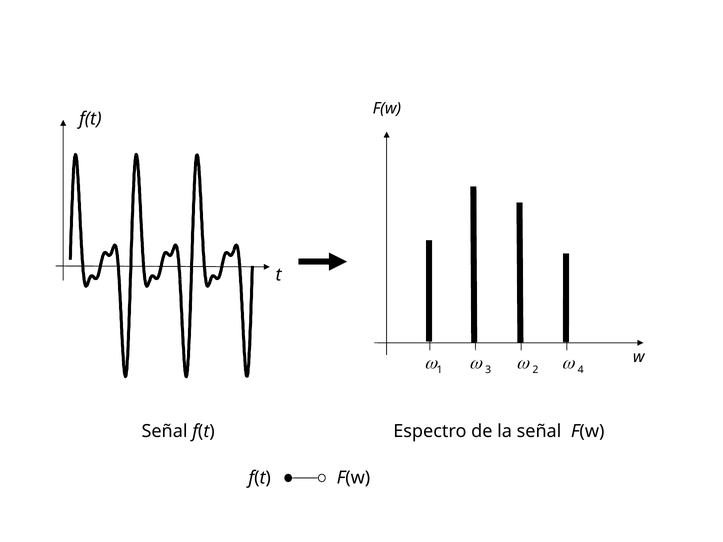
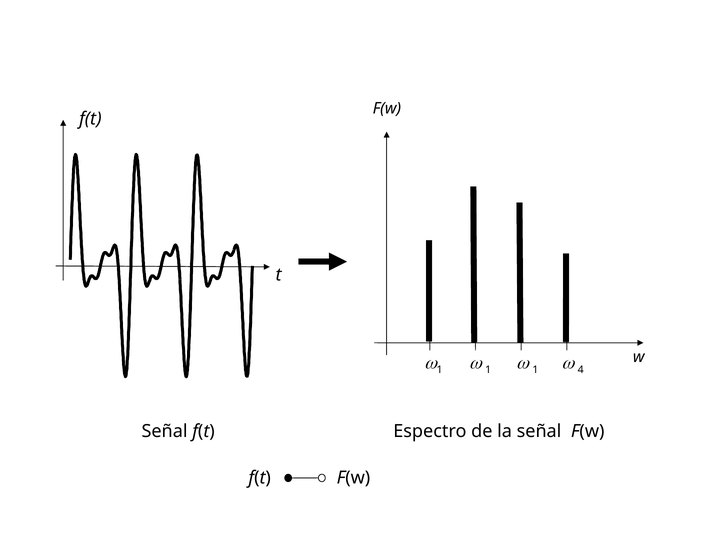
3: 3 -> 1 (488, 370)
2: 2 -> 1 (535, 370)
